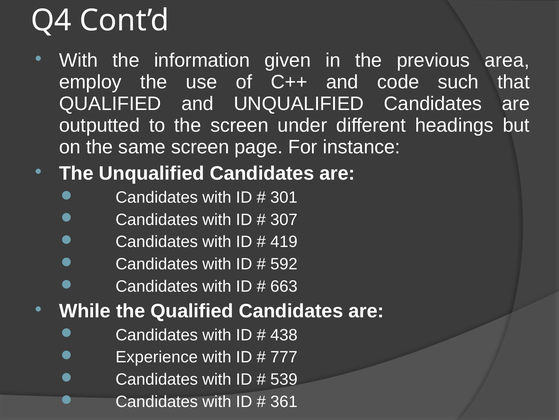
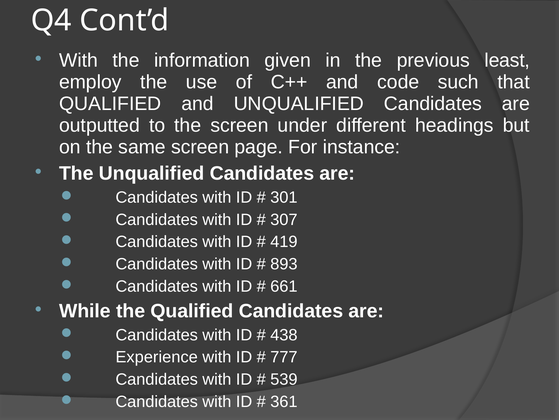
area: area -> least (507, 60)
592: 592 -> 893 (284, 264)
663: 663 -> 661 (284, 286)
